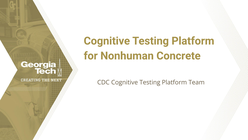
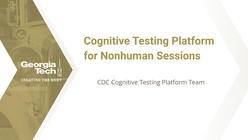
Concrete: Concrete -> Sessions (179, 56)
